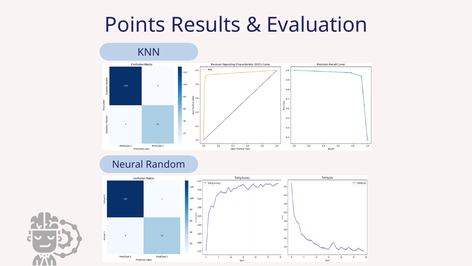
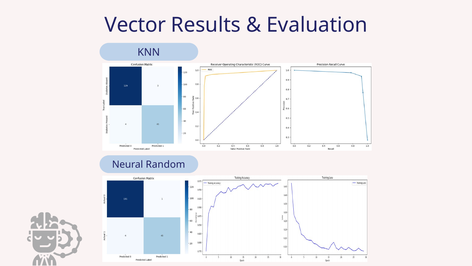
Points: Points -> Vector (135, 25)
